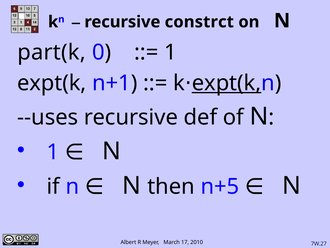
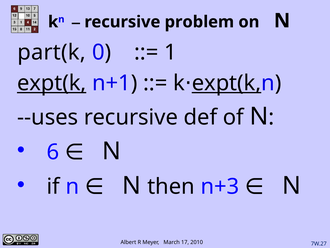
constrct: constrct -> problem (199, 22)
expt(k underline: none -> present (52, 83)
1: 1 -> 6 (53, 152)
n+5: n+5 -> n+3 (220, 186)
